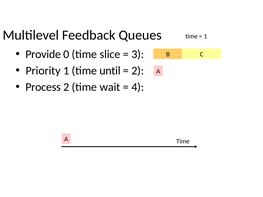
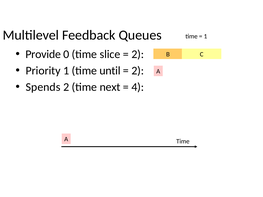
3: 3 -> 2 (138, 54)
Process: Process -> Spends (43, 87)
wait: wait -> next (110, 87)
